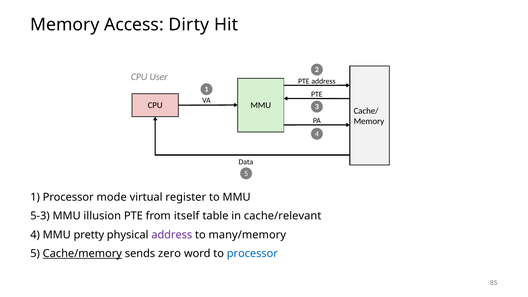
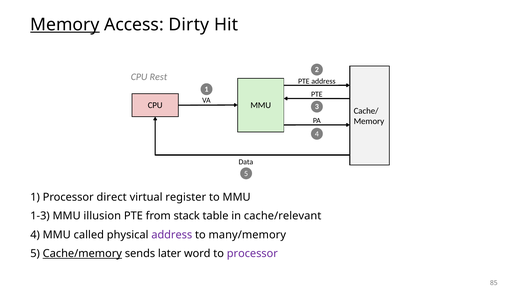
Memory underline: none -> present (65, 25)
User: User -> Rest (158, 77)
mode: mode -> direct (112, 197)
5-3: 5-3 -> 1-3 (40, 216)
itself: itself -> stack (187, 216)
pretty: pretty -> called (89, 235)
zero: zero -> later (170, 254)
processor colour: blue -> purple (252, 254)
